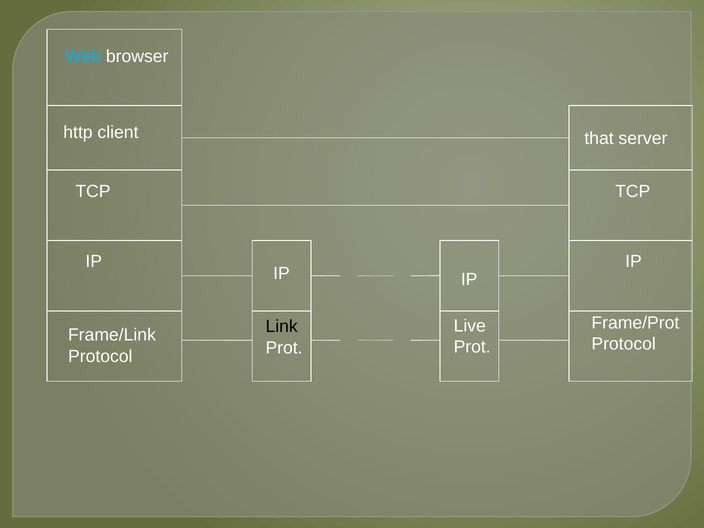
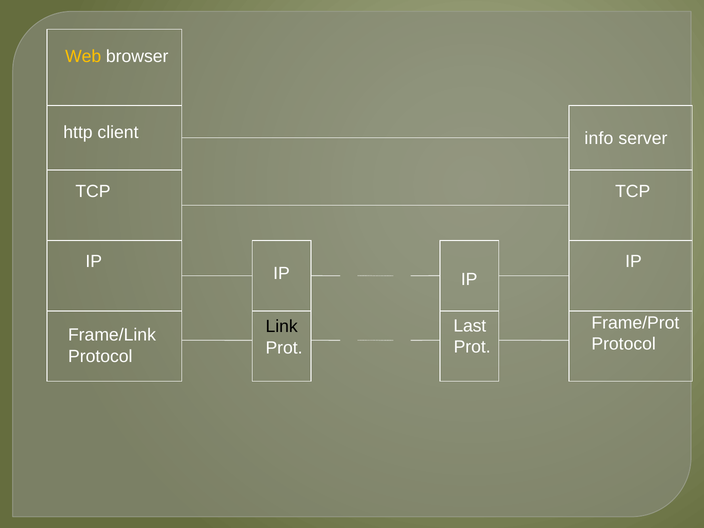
Web colour: light blue -> yellow (83, 56)
that: that -> info (599, 138)
Live: Live -> Last (470, 326)
